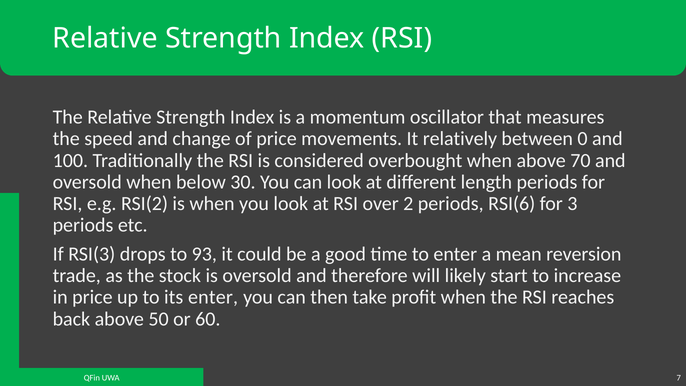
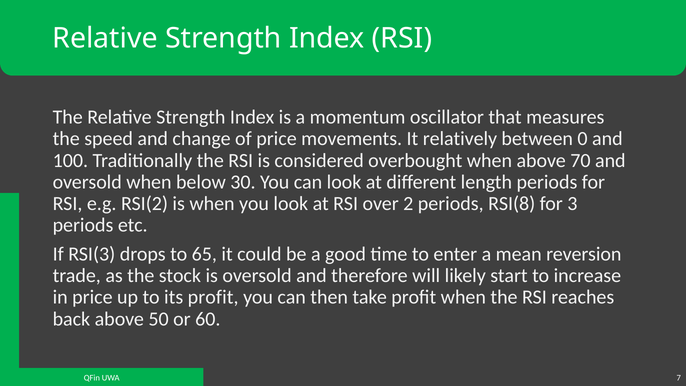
RSI(6: RSI(6 -> RSI(8 (512, 204)
93: 93 -> 65 (204, 254)
its enter: enter -> profit (213, 297)
